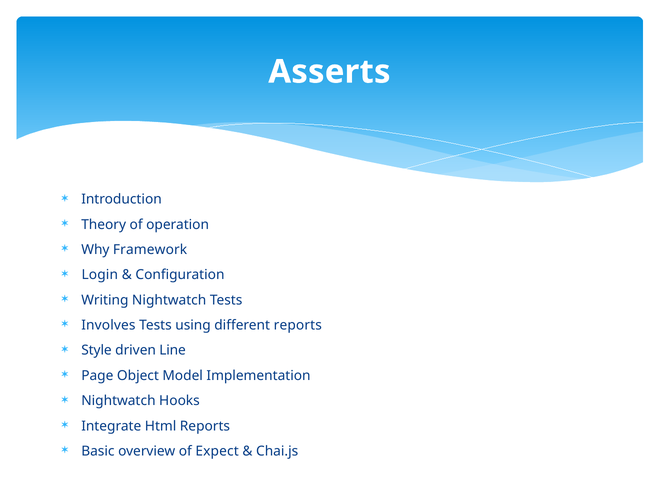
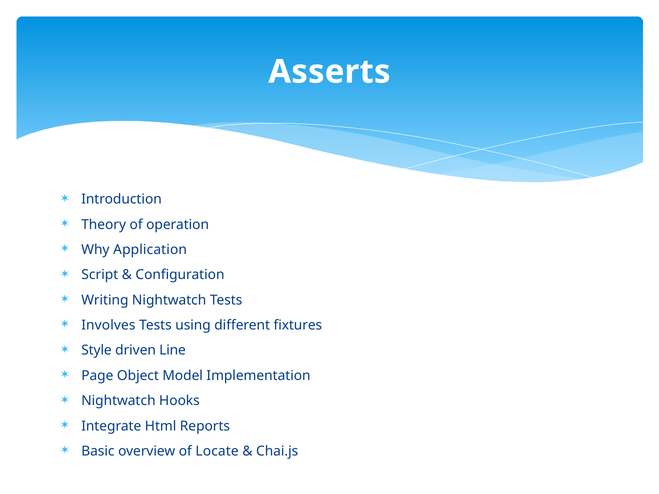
Framework: Framework -> Application (150, 250)
Login: Login -> Script (100, 275)
different reports: reports -> fixtures (298, 325)
Expect: Expect -> Locate (217, 451)
